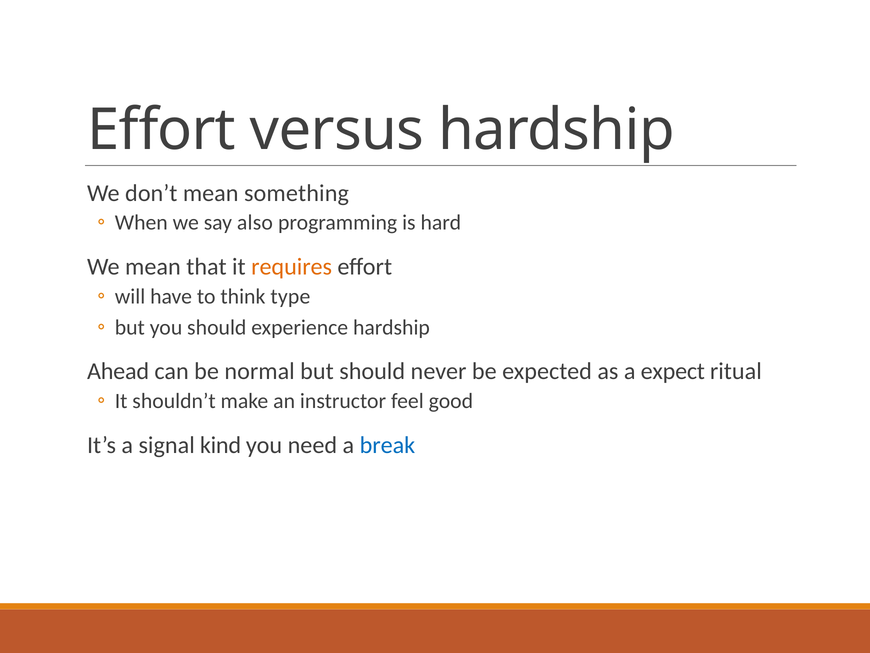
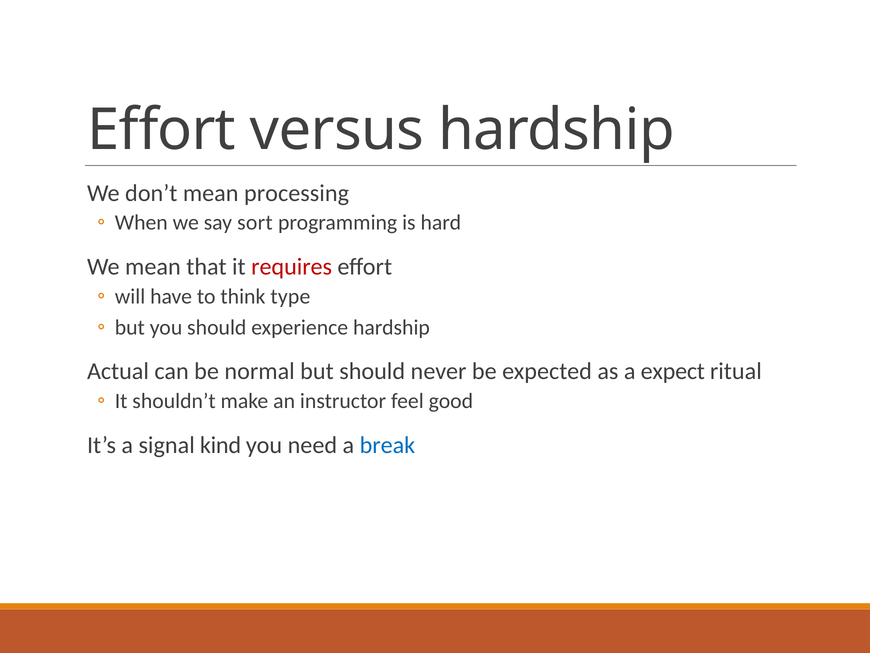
something: something -> processing (297, 193)
also: also -> sort (255, 223)
requires colour: orange -> red (292, 267)
Ahead: Ahead -> Actual (118, 371)
